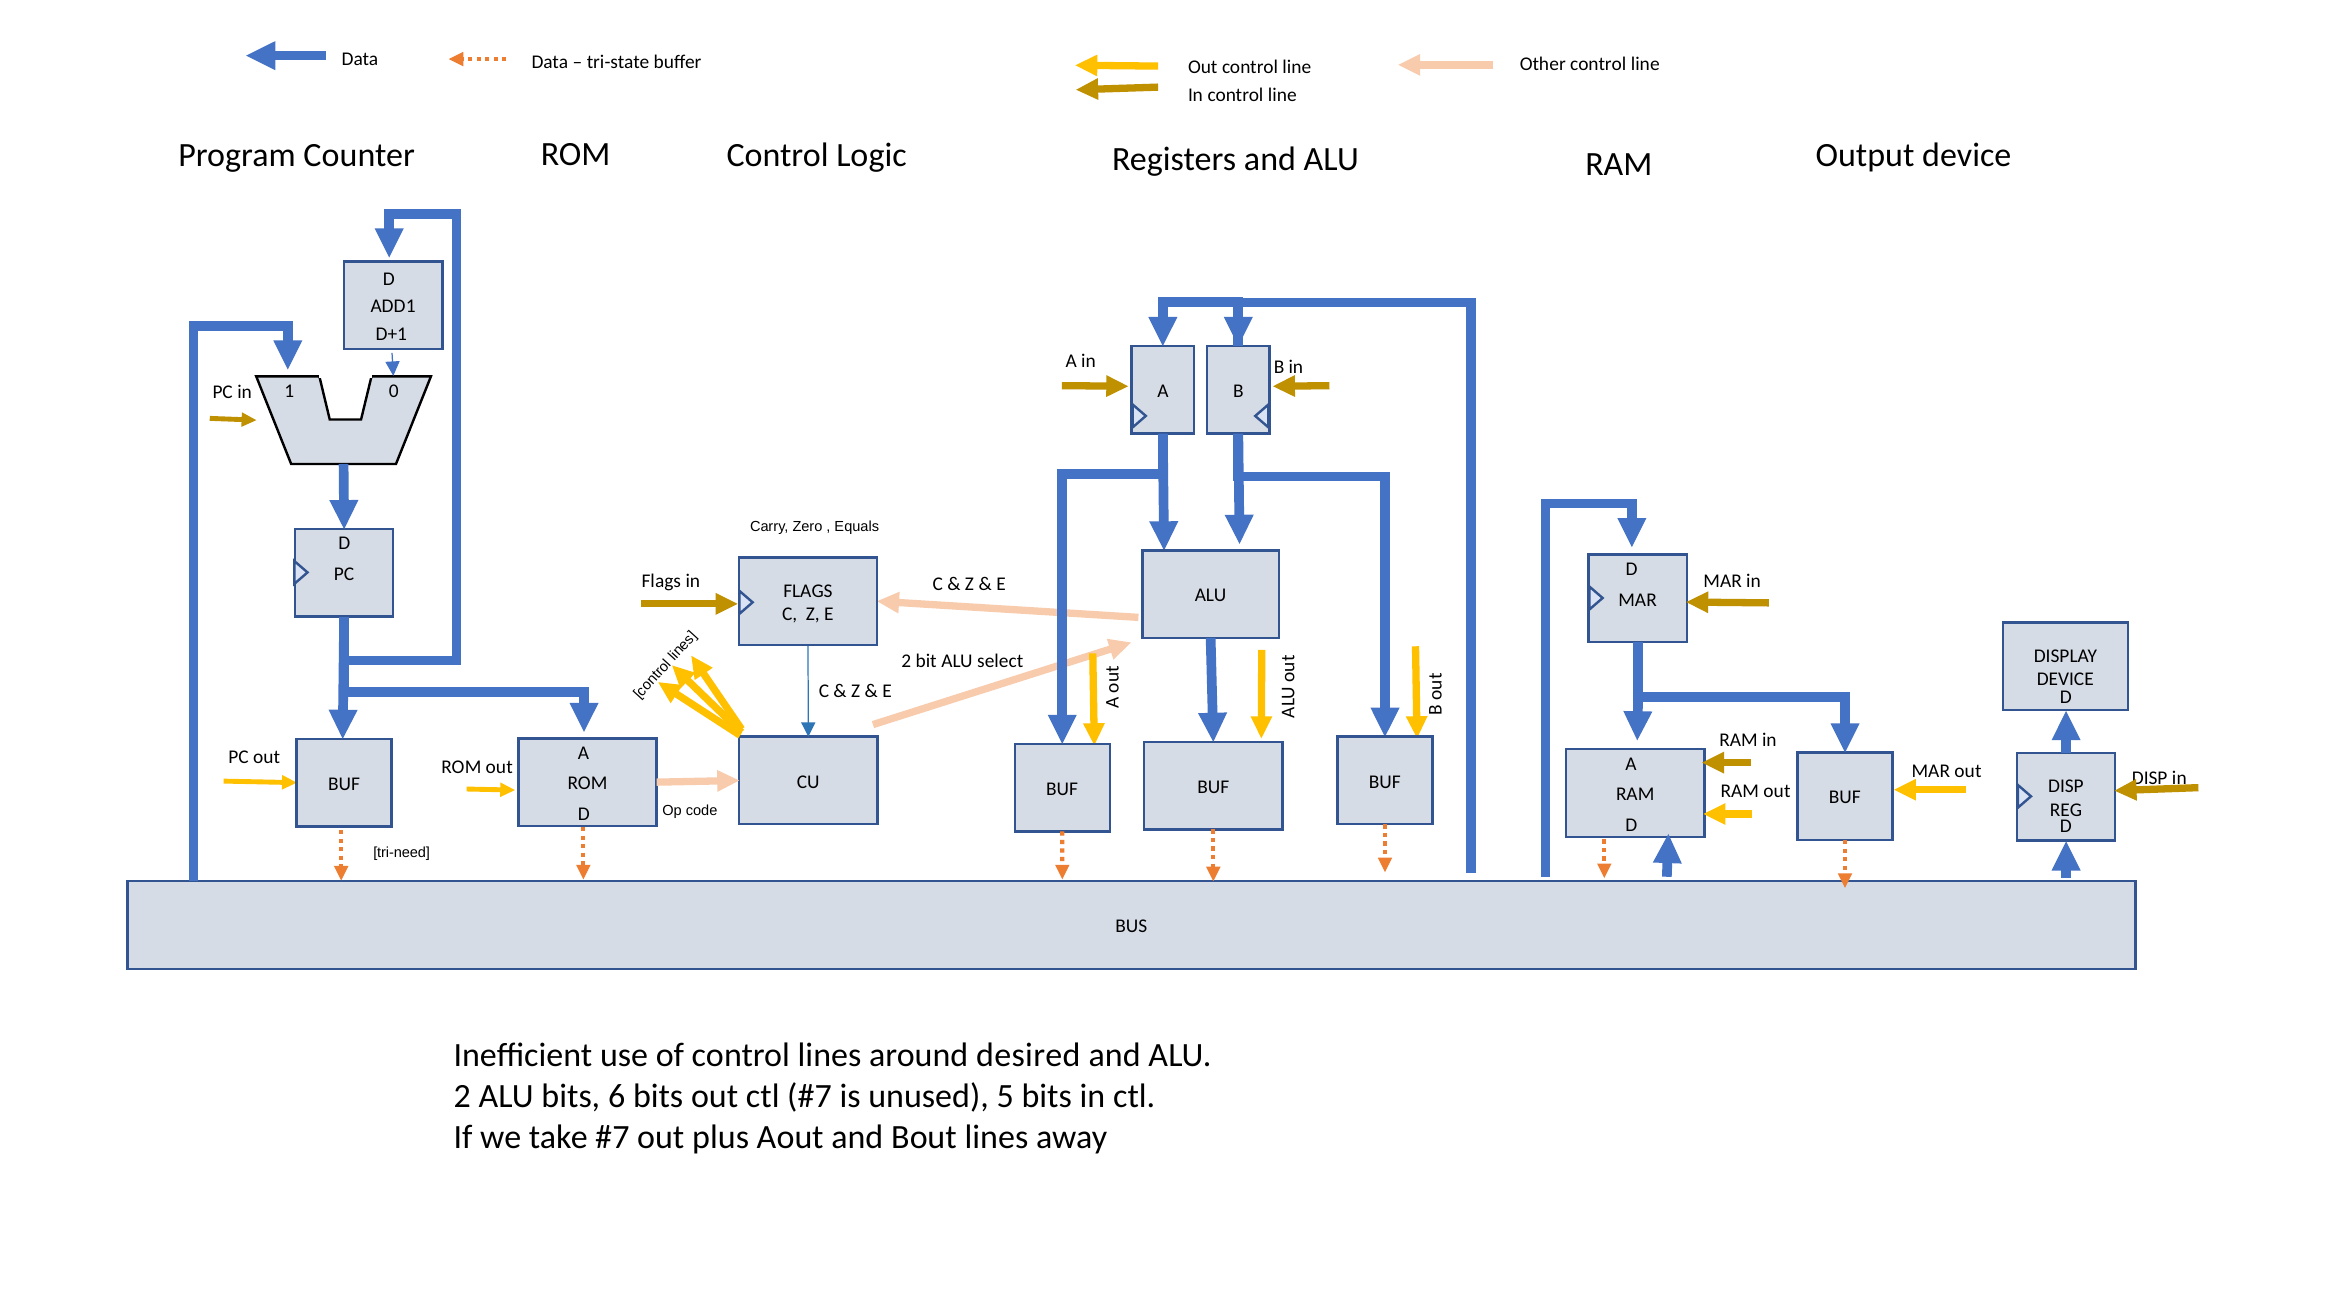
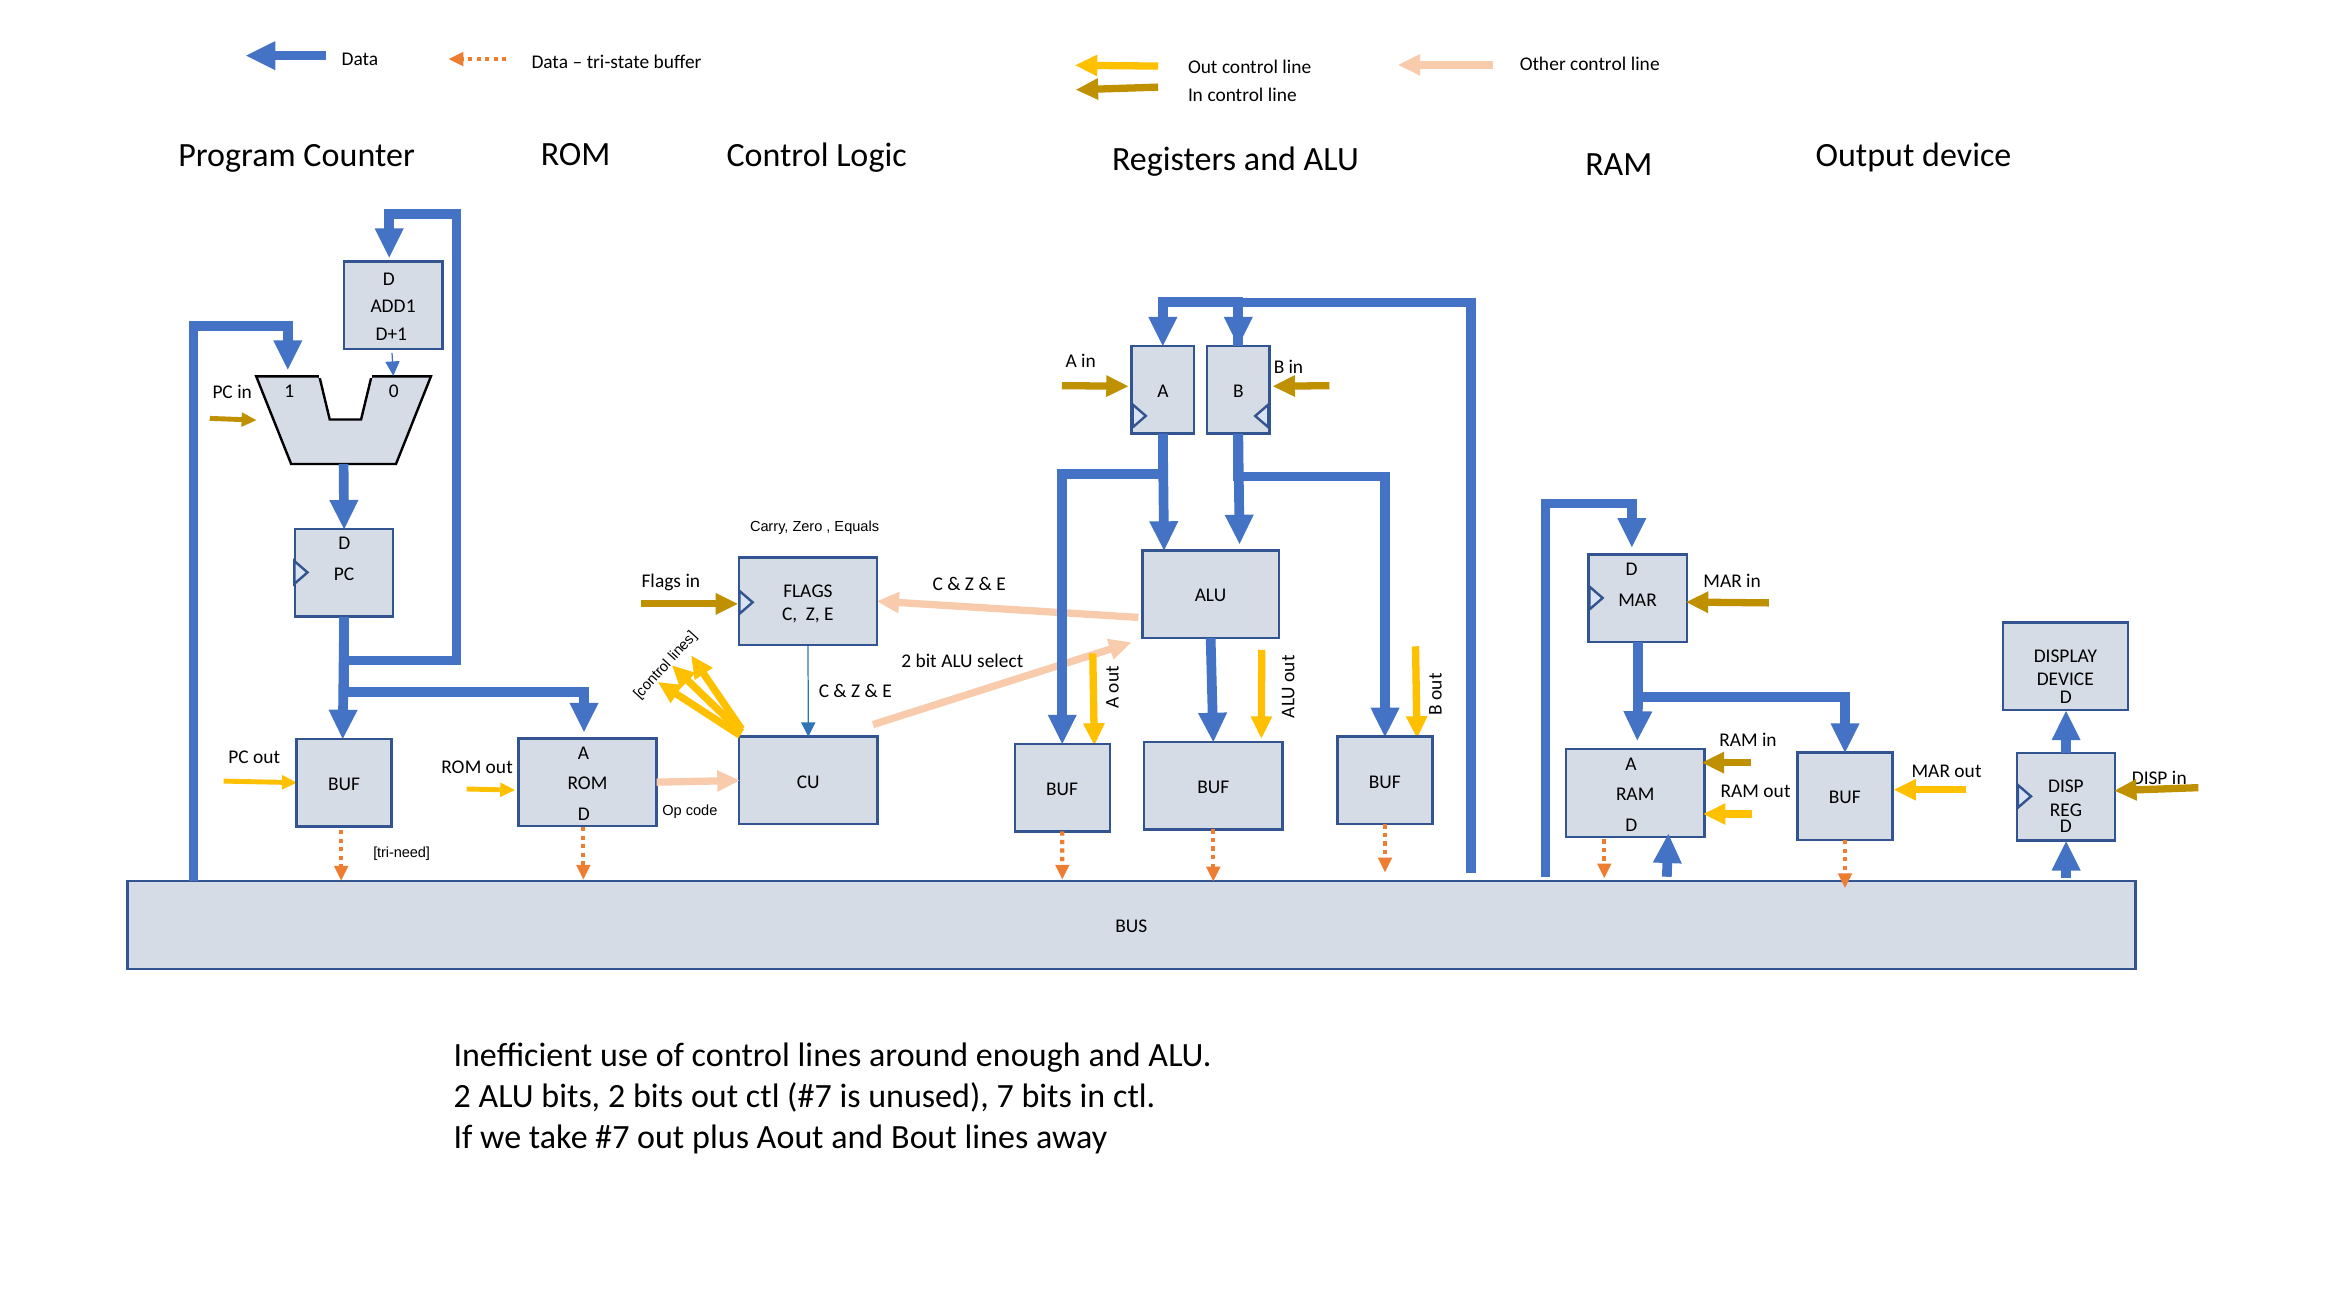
desired: desired -> enough (1028, 1056)
bits 6: 6 -> 2 (617, 1097)
5: 5 -> 7 (1005, 1097)
